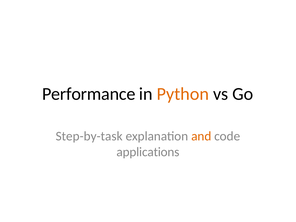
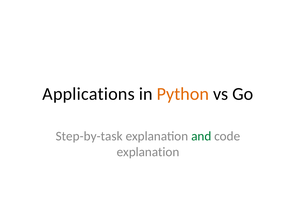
Performance: Performance -> Applications (89, 94)
and colour: orange -> green (201, 136)
applications: applications -> explanation (148, 152)
